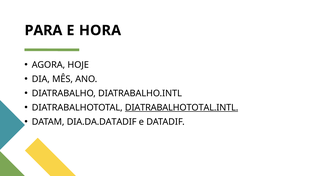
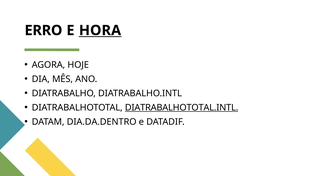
PARA: PARA -> ERRO (43, 30)
HORA underline: none -> present (100, 30)
DIA.DA.DATADIF: DIA.DA.DATADIF -> DIA.DA.DENTRO (102, 122)
